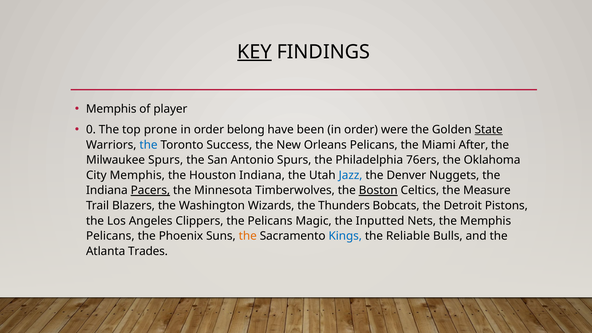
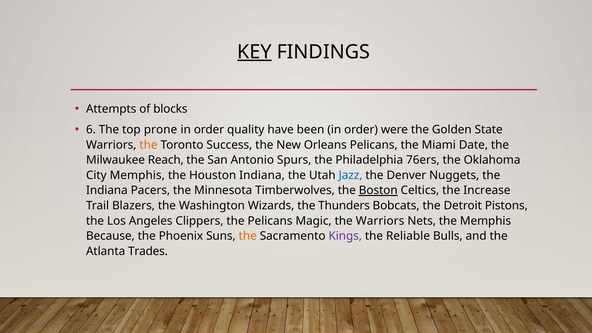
Memphis: Memphis -> Attempts (111, 109)
player: player -> blocks (170, 109)
0: 0 -> 6 (91, 130)
belong: belong -> quality (246, 130)
State underline: present -> none (489, 130)
the colour: blue -> orange (149, 145)
After: After -> Date (473, 145)
Milwaukee Spurs: Spurs -> Reach (166, 160)
Pacers underline: present -> none (150, 190)
Measure: Measure -> Increase (487, 190)
the Inputted: Inputted -> Warriors (380, 221)
Pelicans: Pelicans -> Because (110, 236)
Kings colour: blue -> purple (345, 236)
